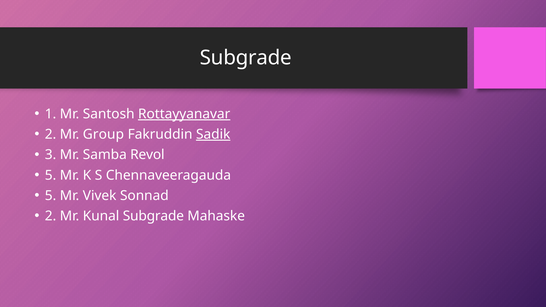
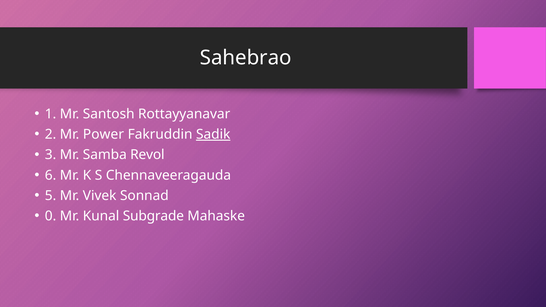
Subgrade: Subgrade -> Sahebrao (246, 58)
Rottayyanavar underline: present -> none (184, 114)
Group: Group -> Power (103, 134)
5: 5 -> 6 (51, 175)
2: 2 -> 0 (51, 216)
